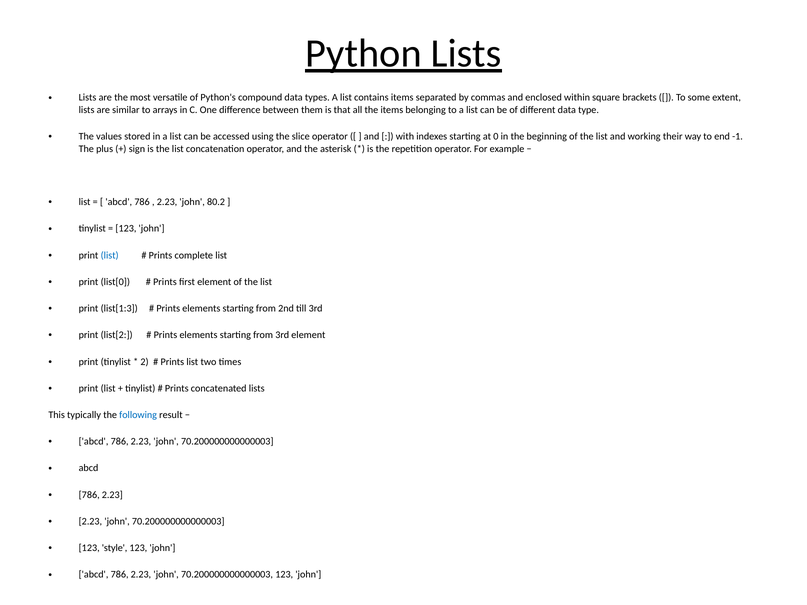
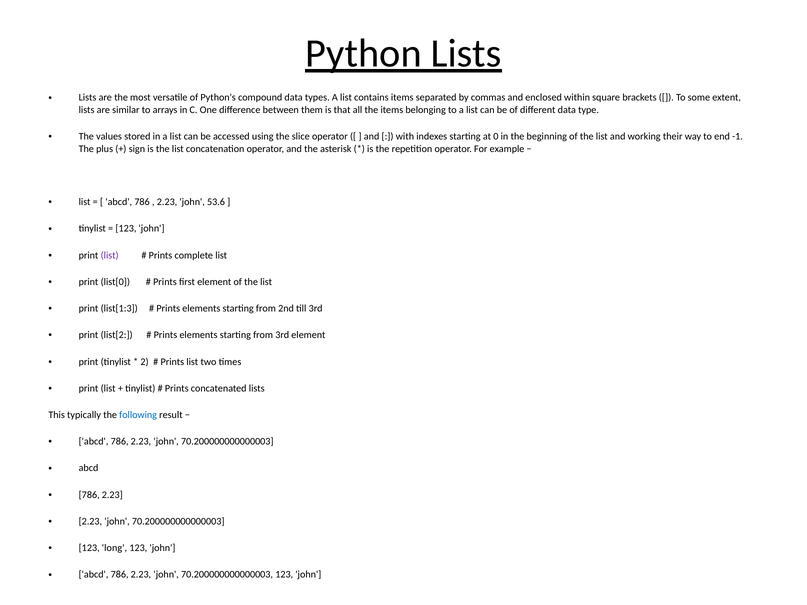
80.2: 80.2 -> 53.6 (216, 202)
list colour: blue -> purple (110, 255)
style: style -> long (114, 548)
